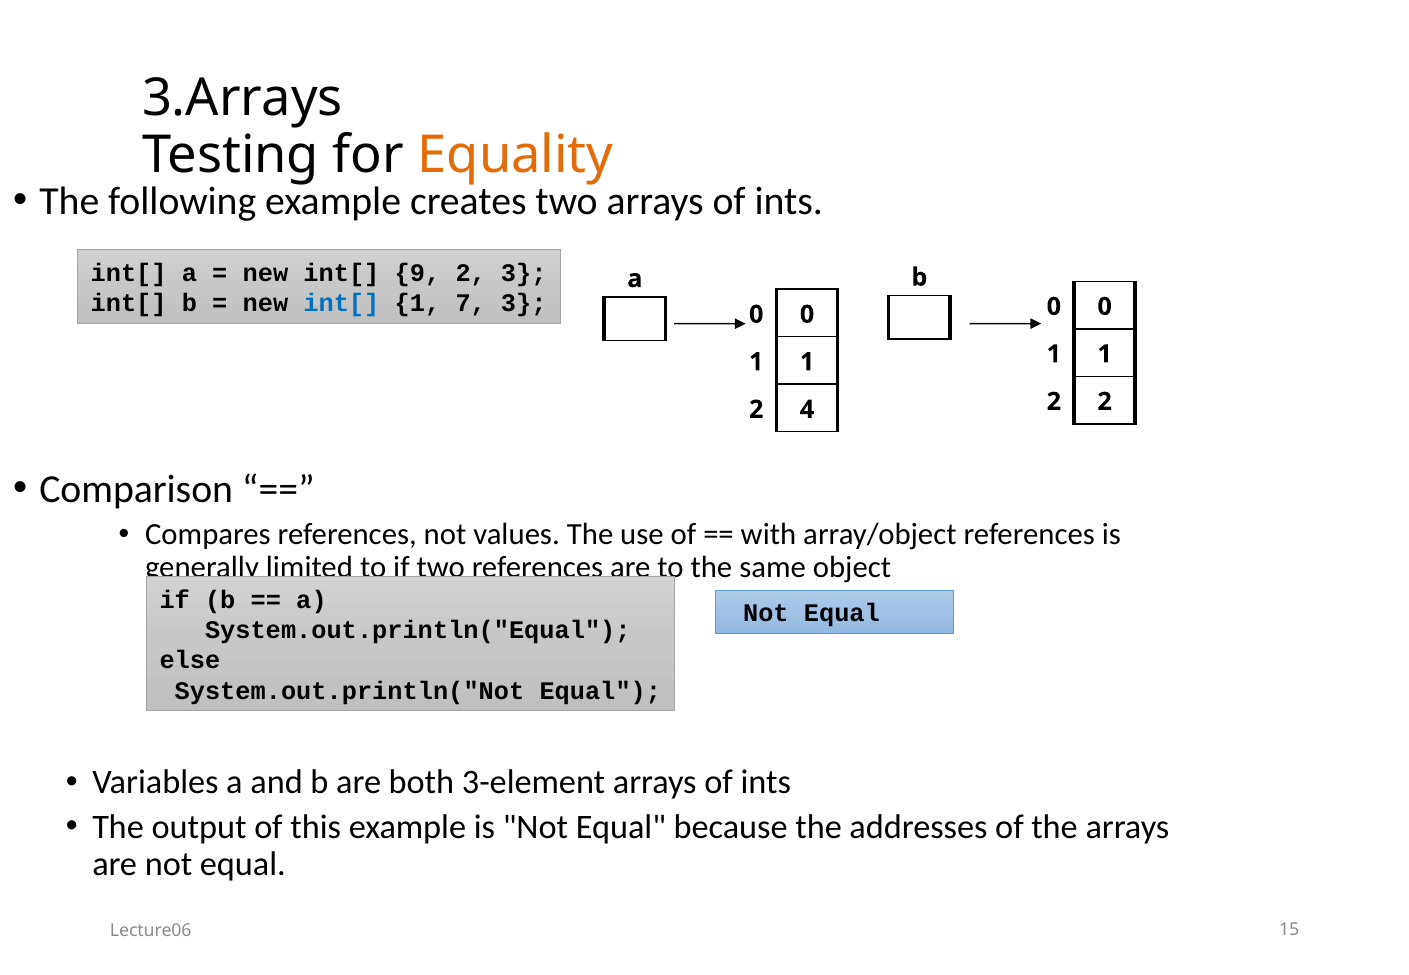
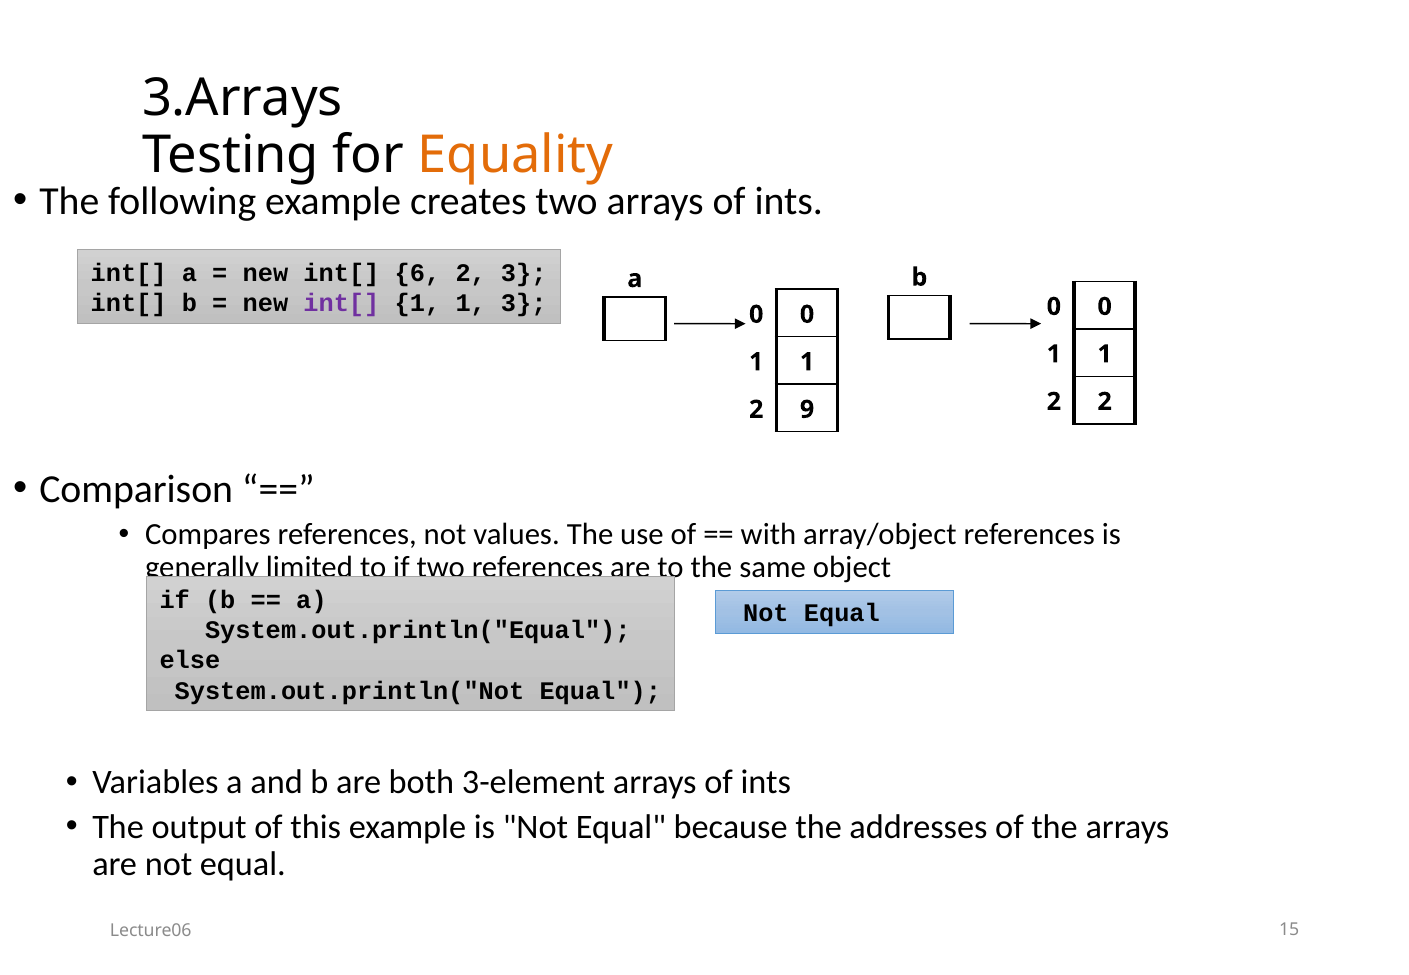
9: 9 -> 6 (417, 273)
int[ colour: blue -> purple (341, 303)
7: 7 -> 1 (471, 303)
4: 4 -> 9 (807, 410)
